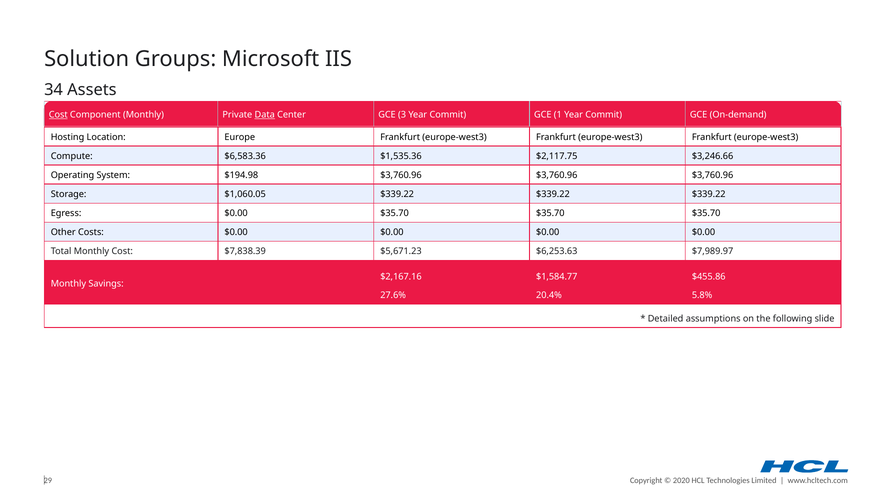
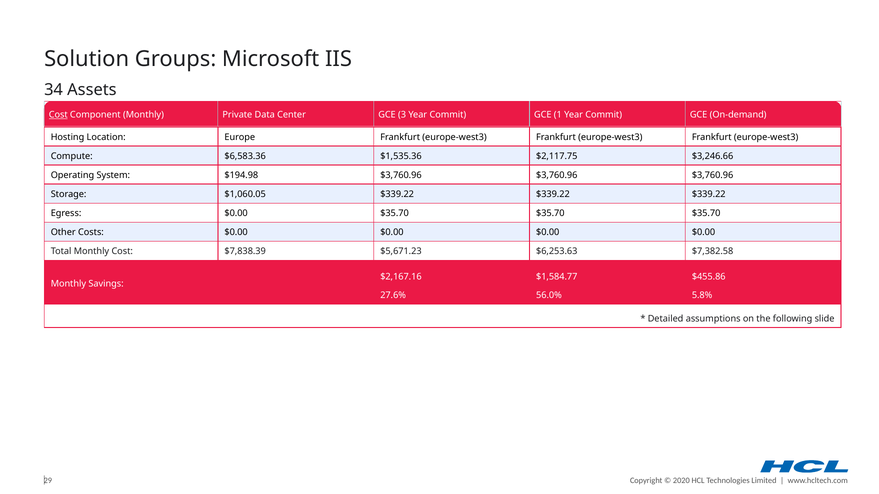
Data underline: present -> none (265, 115)
$7,989.97: $7,989.97 -> $7,382.58 (713, 251)
20.4%: 20.4% -> 56.0% (549, 295)
